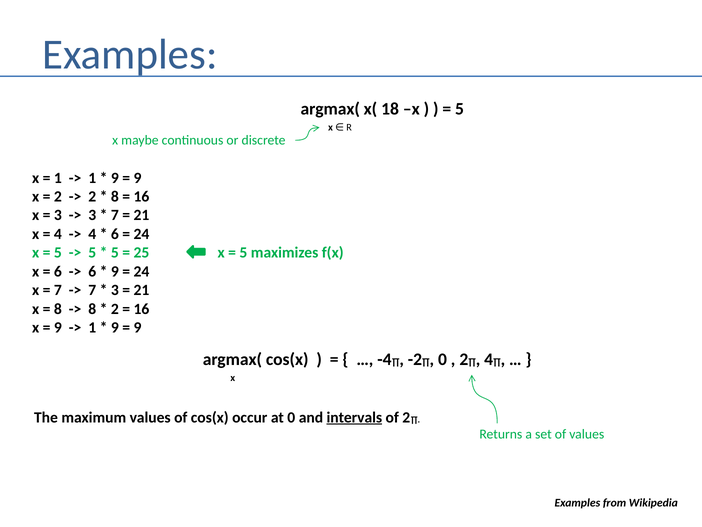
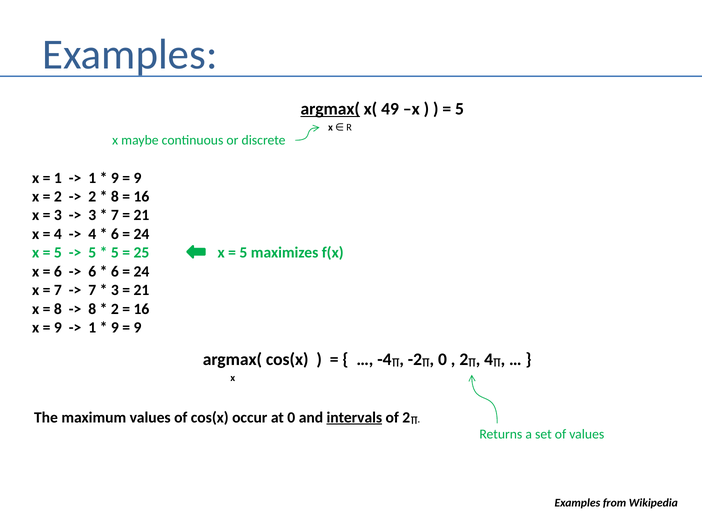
argmax( underline: none -> present (330, 109)
18: 18 -> 49 (390, 109)
9: 9 -> 6 (115, 271)
